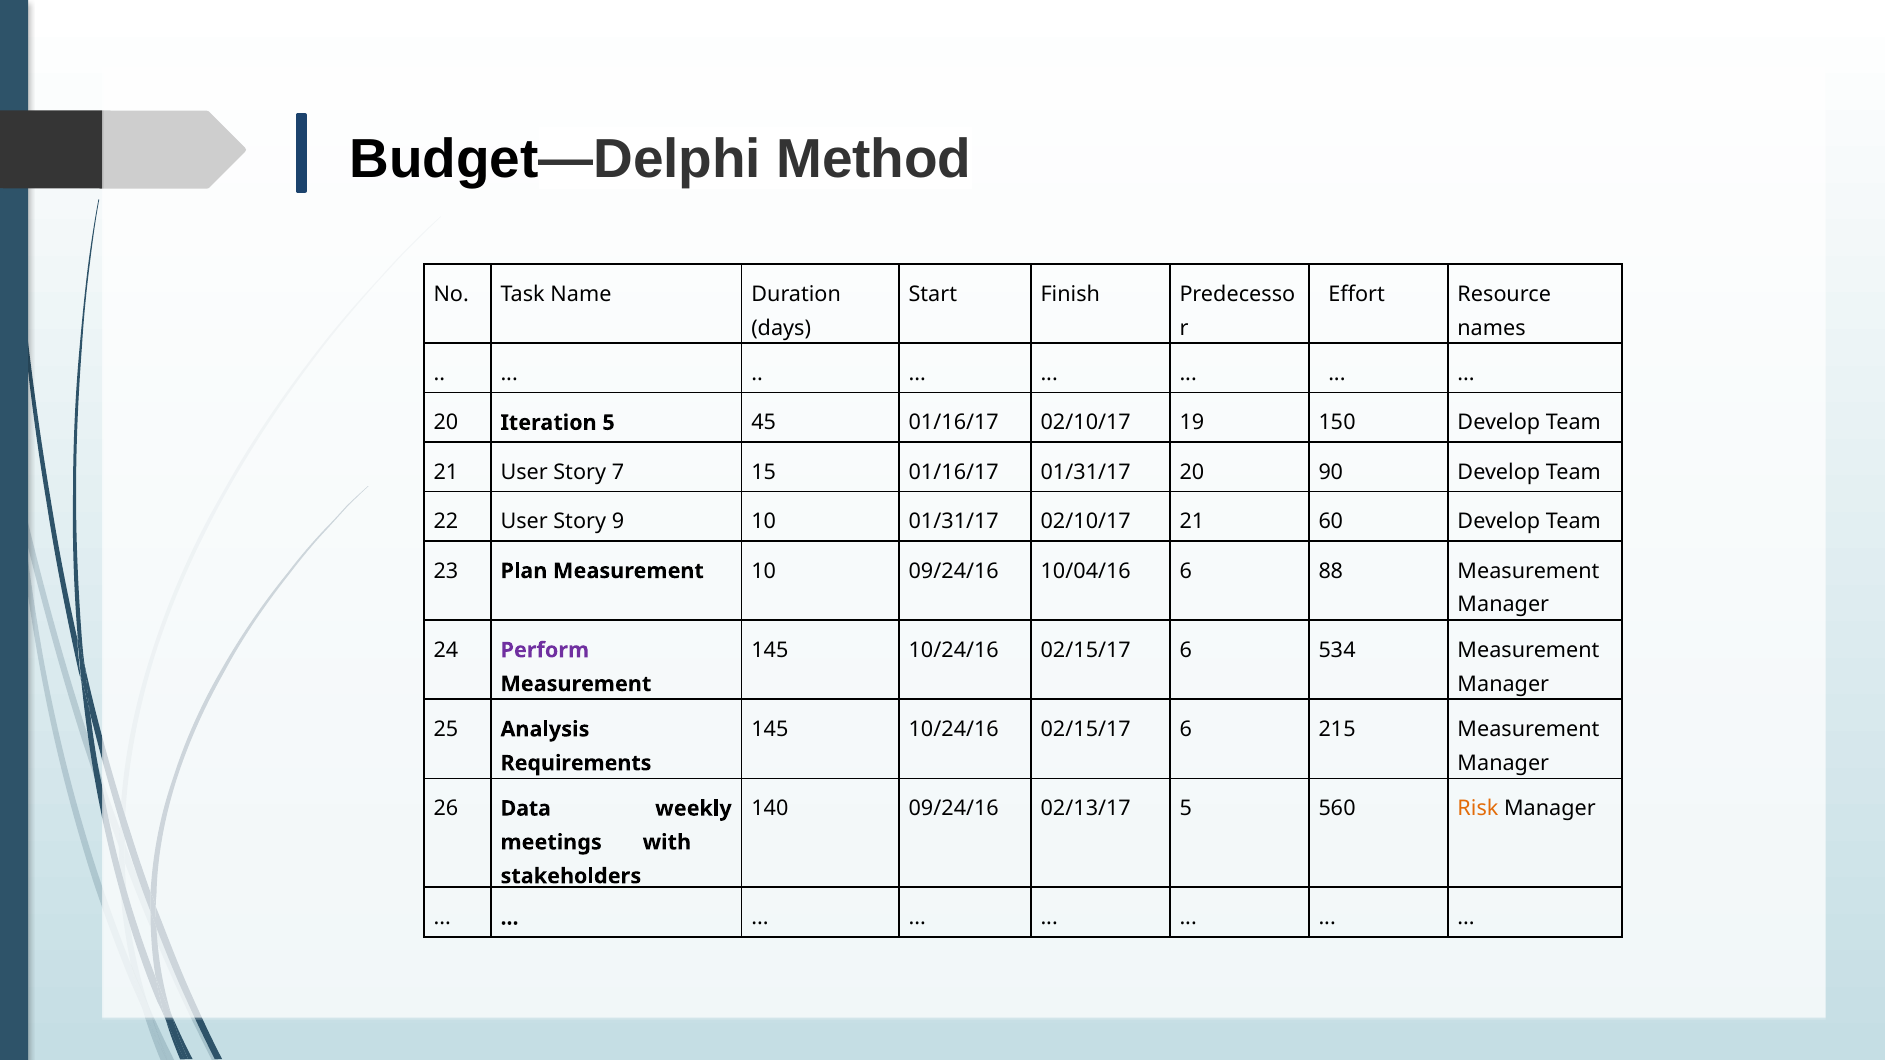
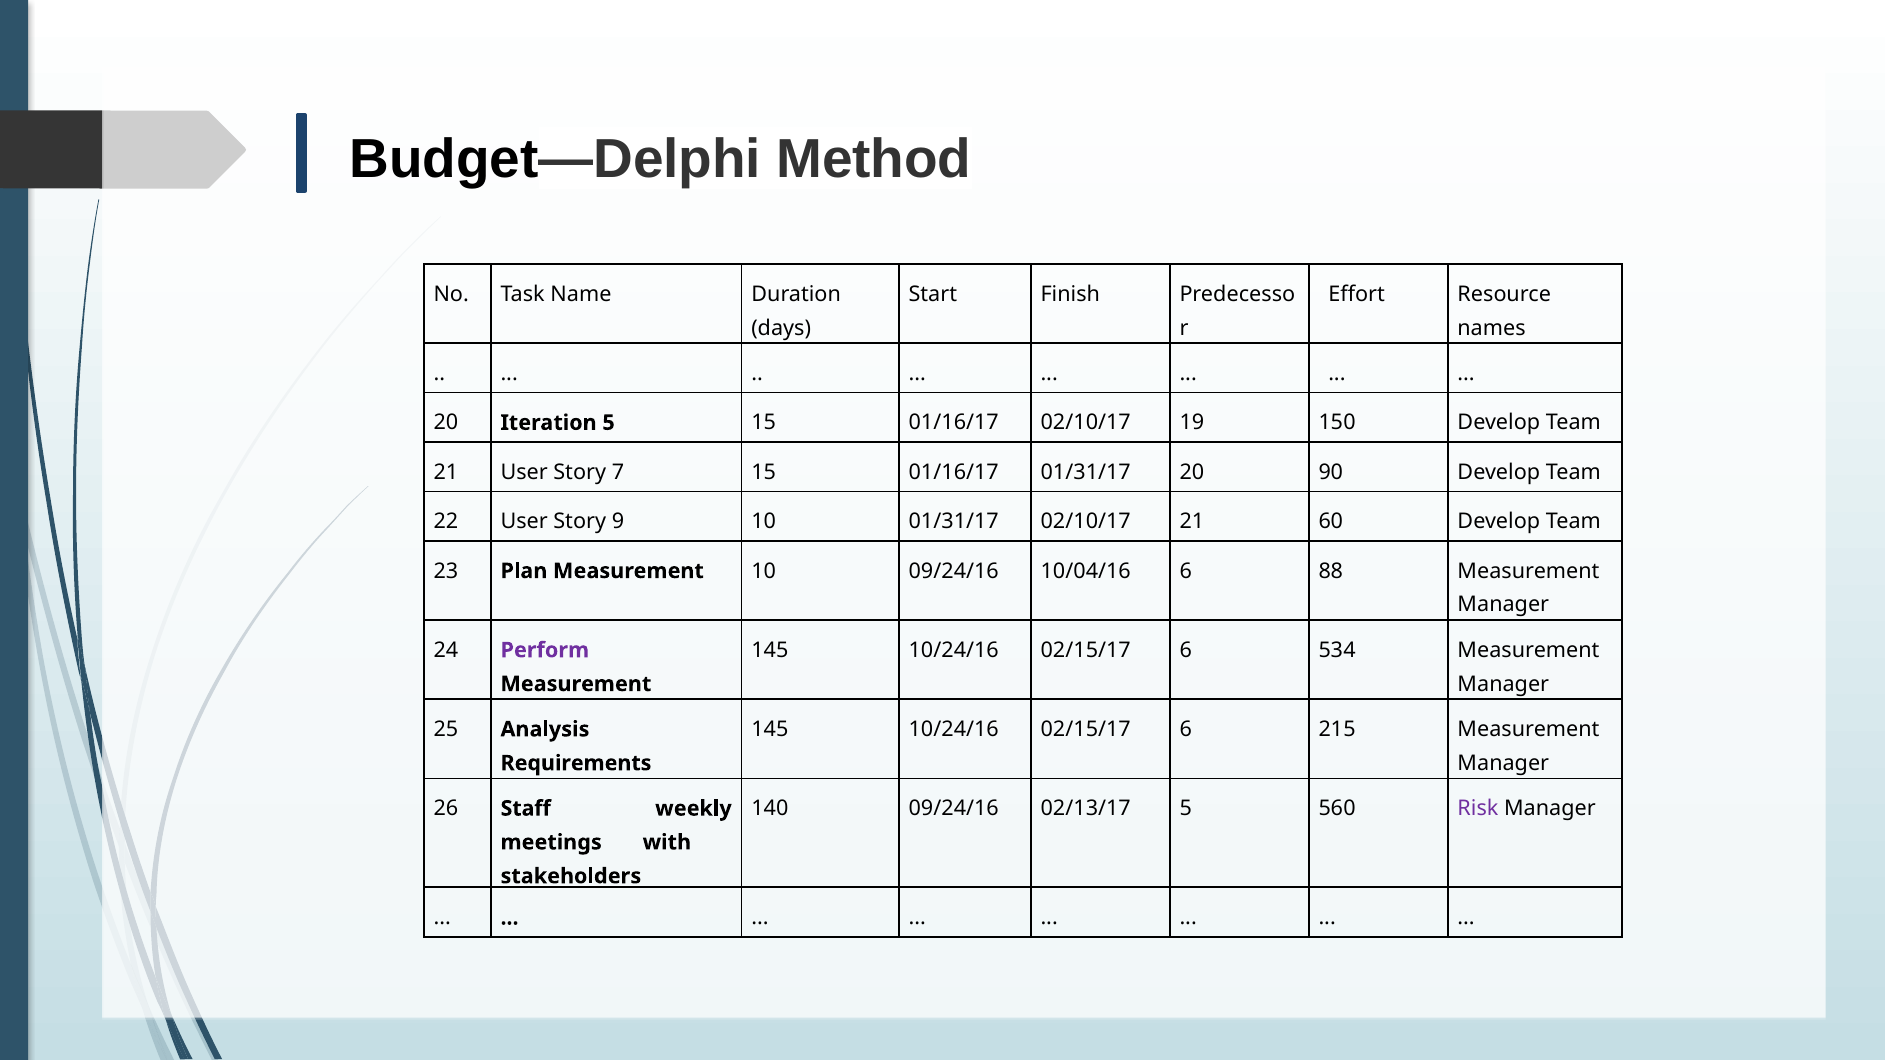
5 45: 45 -> 15 (764, 423)
Data: Data -> Staff (526, 809)
Risk colour: orange -> purple (1478, 809)
